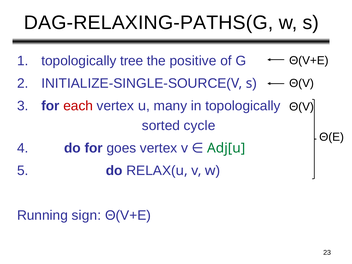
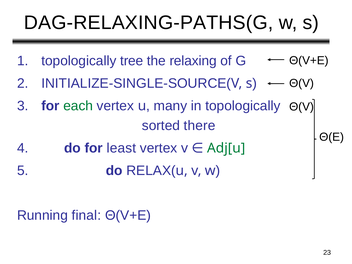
positive: positive -> relaxing (193, 61)
each colour: red -> green (78, 106)
cycle: cycle -> there (200, 126)
goes: goes -> least (121, 148)
sign: sign -> final (86, 215)
